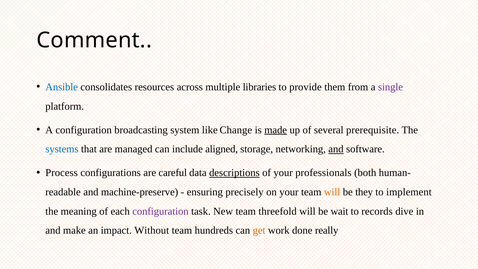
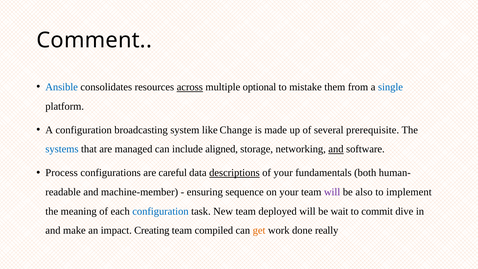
across underline: none -> present (190, 87)
libraries: libraries -> optional (259, 87)
provide: provide -> mistake (306, 87)
single colour: purple -> blue (390, 87)
made underline: present -> none (276, 130)
professionals: professionals -> fundamentals (323, 173)
machine-preserve: machine-preserve -> machine-member (140, 192)
precisely: precisely -> sequence (245, 192)
will colour: orange -> purple (332, 192)
they: they -> also (364, 192)
configuration colour: purple -> blue (160, 211)
threefold: threefold -> deployed (278, 211)
records: records -> commit (377, 211)
Without: Without -> Creating (152, 230)
hundreds: hundreds -> compiled (214, 230)
